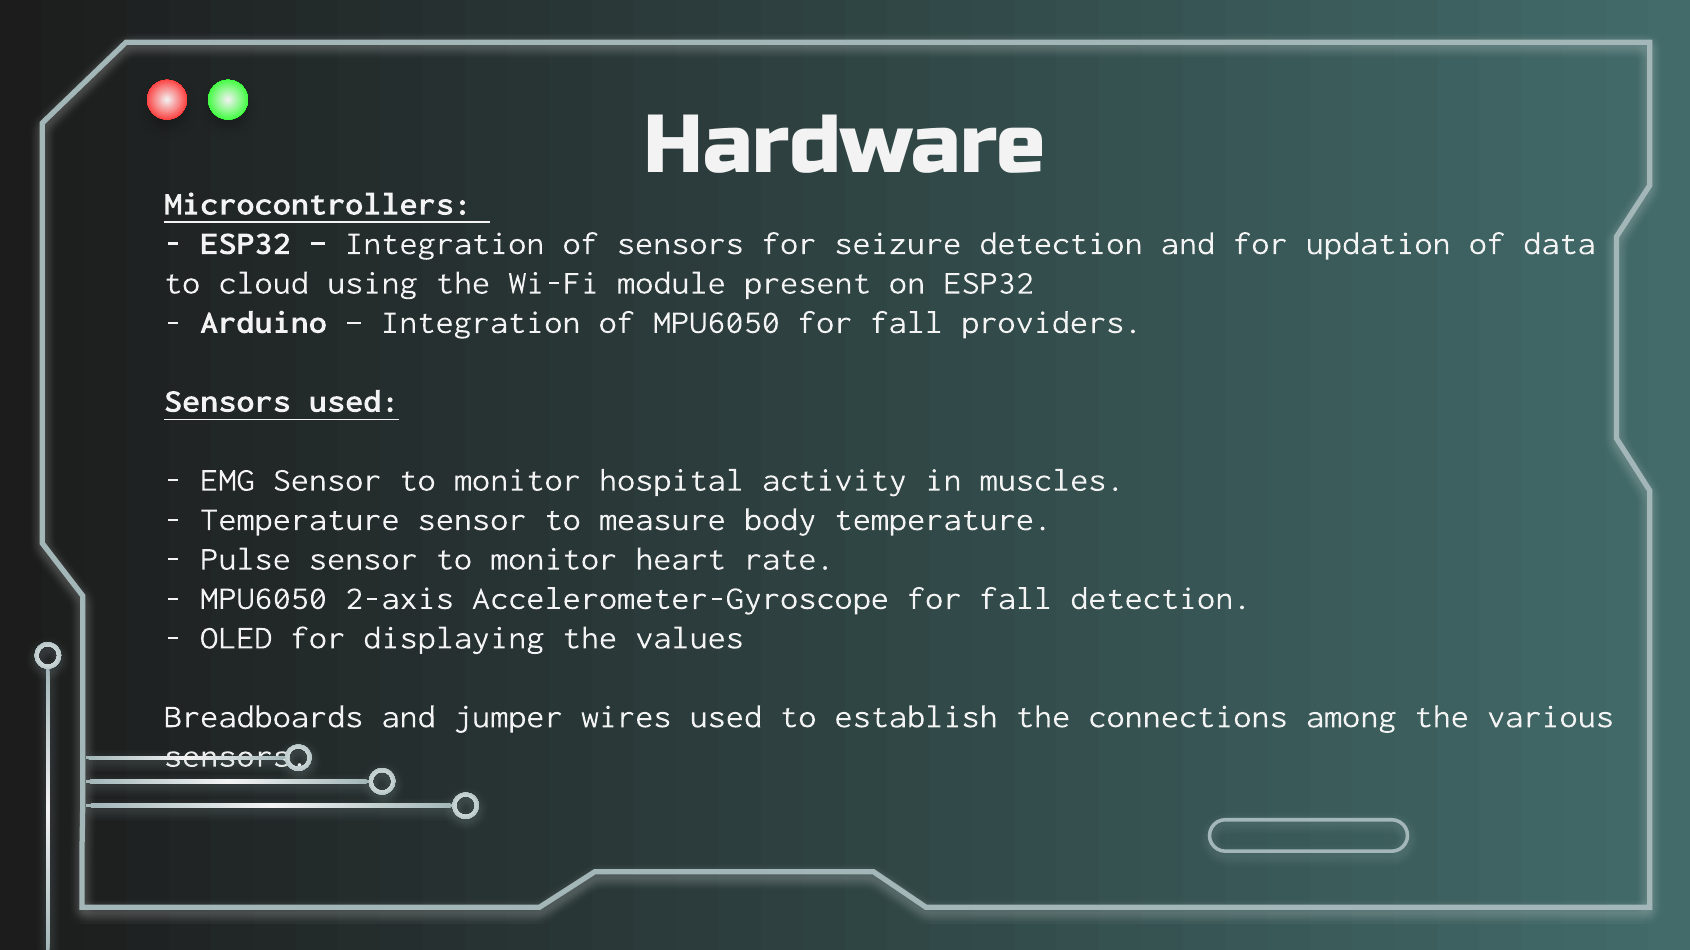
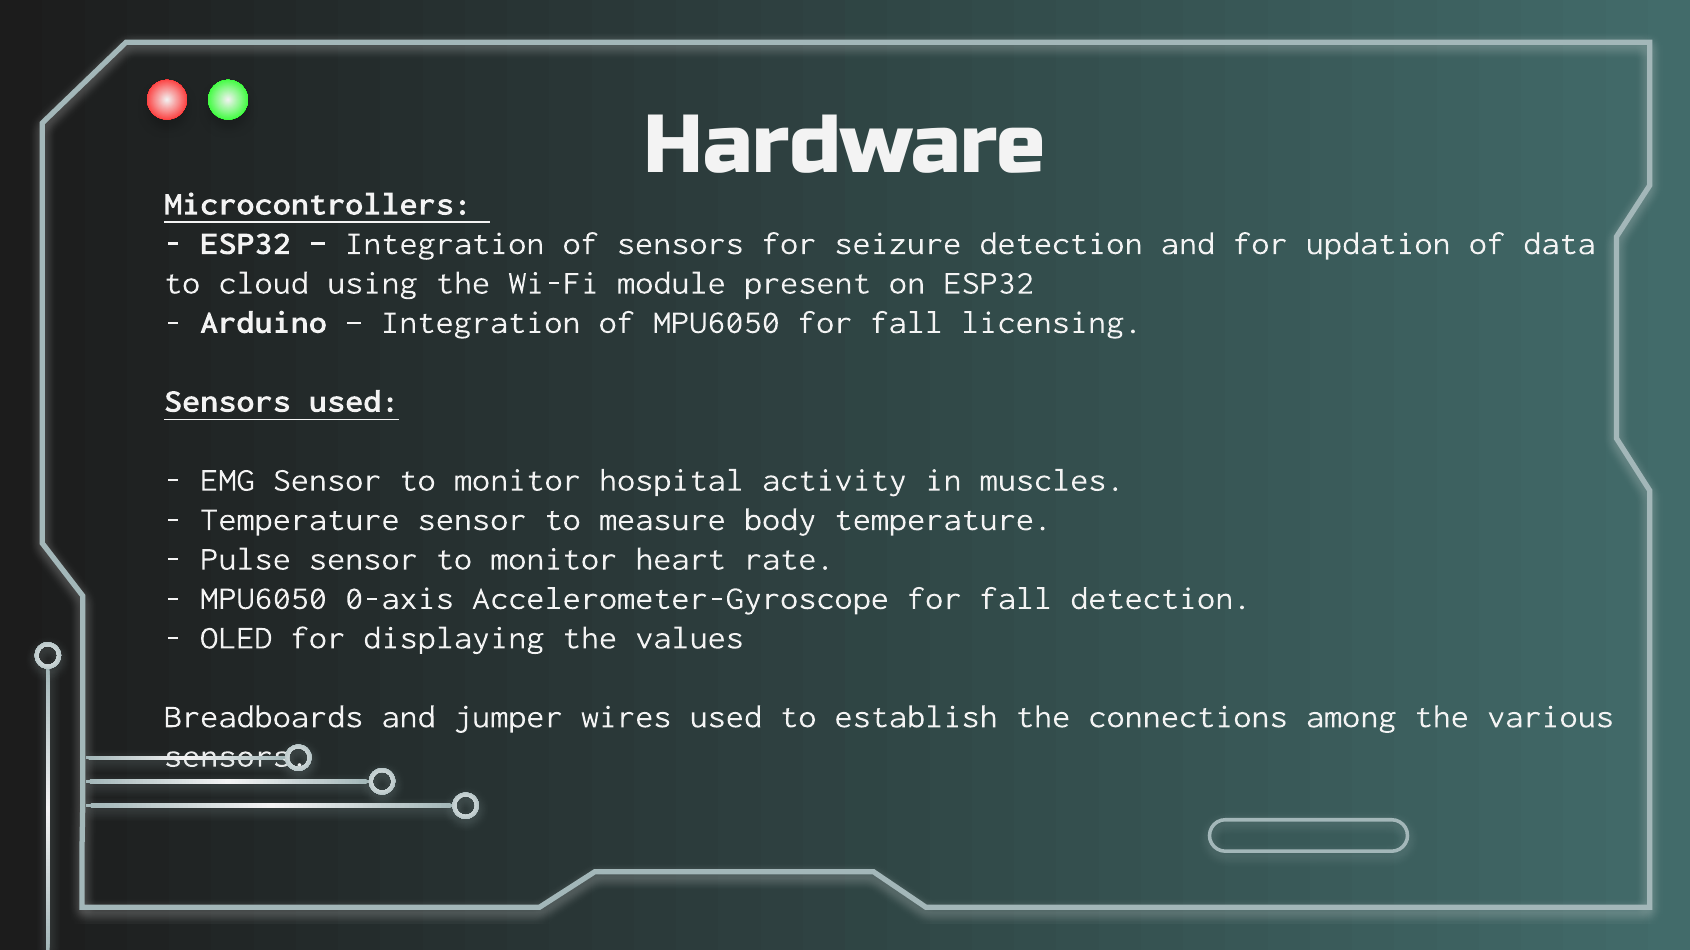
providers: providers -> licensing (1052, 322)
2-axis: 2-axis -> 0-axis (400, 599)
